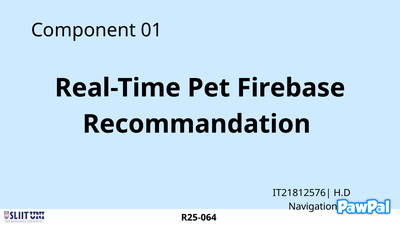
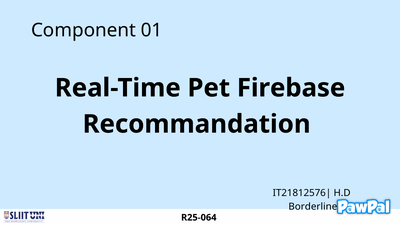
Navigation: Navigation -> Borderline (313, 207)
